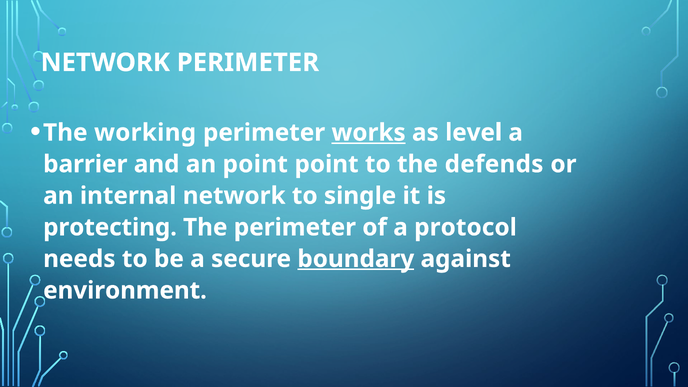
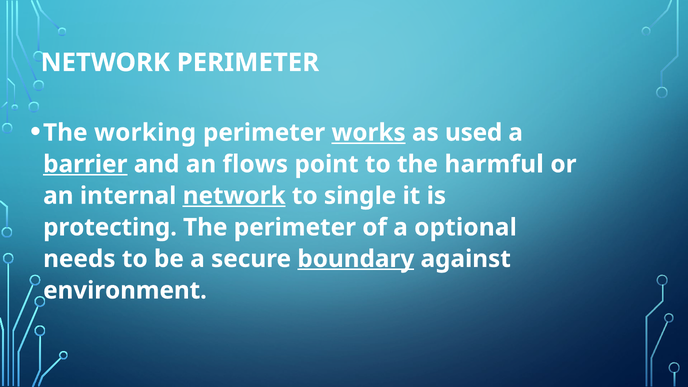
level: level -> used (474, 133)
barrier underline: none -> present (85, 164)
an point: point -> flows (255, 164)
defends: defends -> harmful (494, 164)
network underline: none -> present (234, 196)
protocol: protocol -> optional (466, 227)
